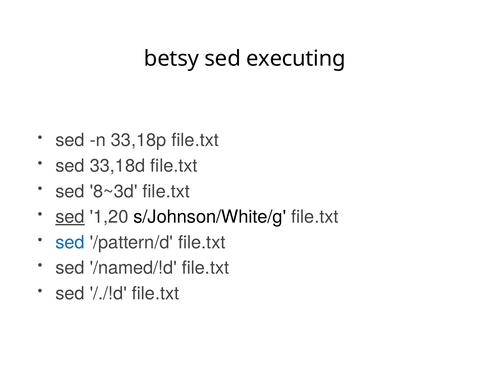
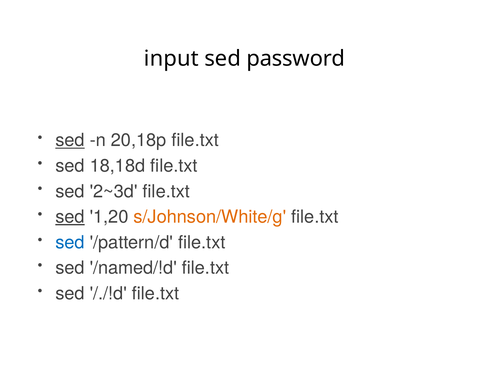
betsy: betsy -> input (171, 59)
executing: executing -> password (296, 59)
sed underline: none -> present (70, 141)
33,18p: 33,18p -> 20,18p (139, 141)
33,18d: 33,18d -> 18,18d (117, 166)
8~3d: 8~3d -> 2~3d (114, 192)
s/Johnson/White/g colour: black -> orange (210, 217)
